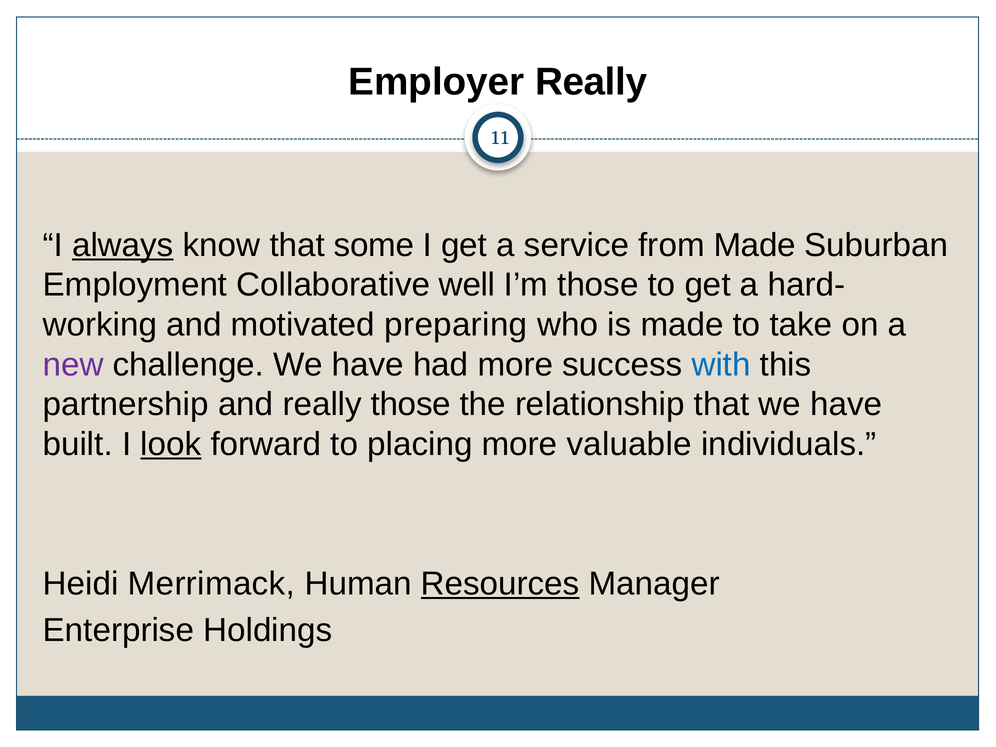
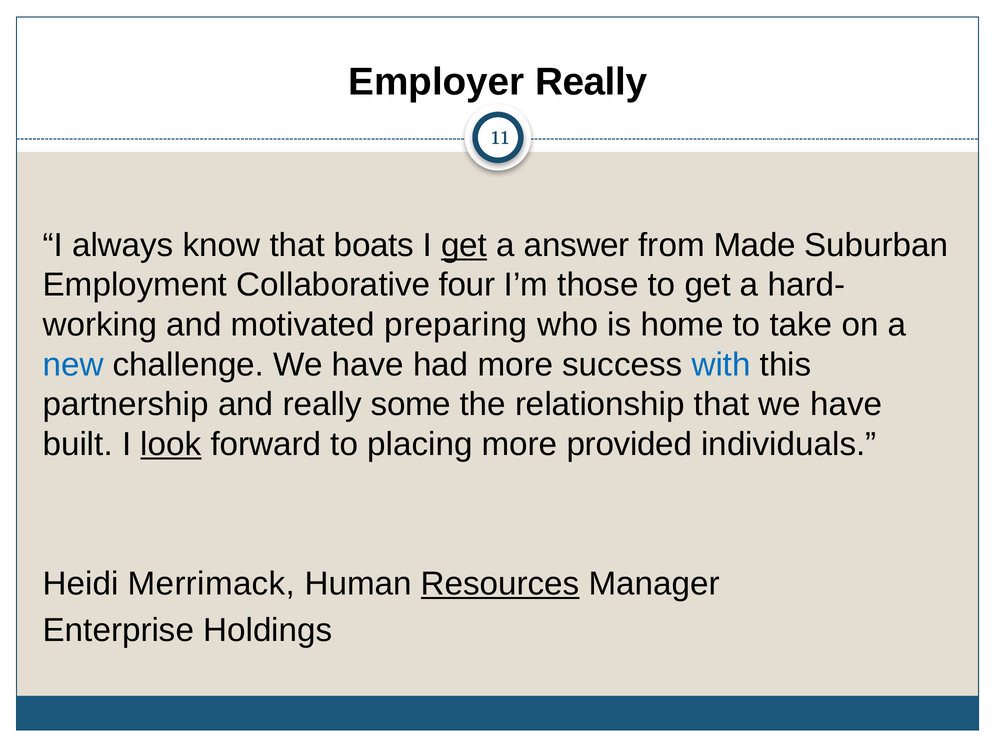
always underline: present -> none (123, 245)
some: some -> boats (374, 245)
get underline: none -> present (464, 245)
service: service -> answer (577, 245)
well: well -> four (467, 285)
is made: made -> home (682, 325)
new colour: purple -> blue (73, 365)
really those: those -> some (411, 404)
valuable: valuable -> provided (629, 444)
